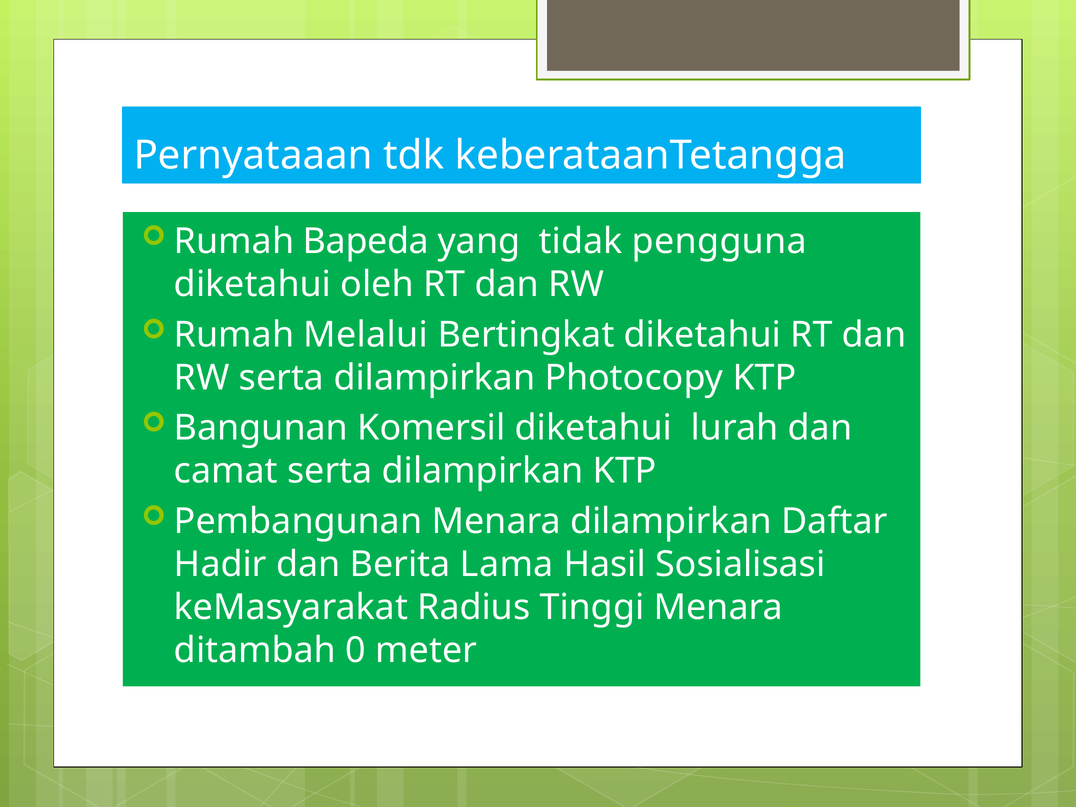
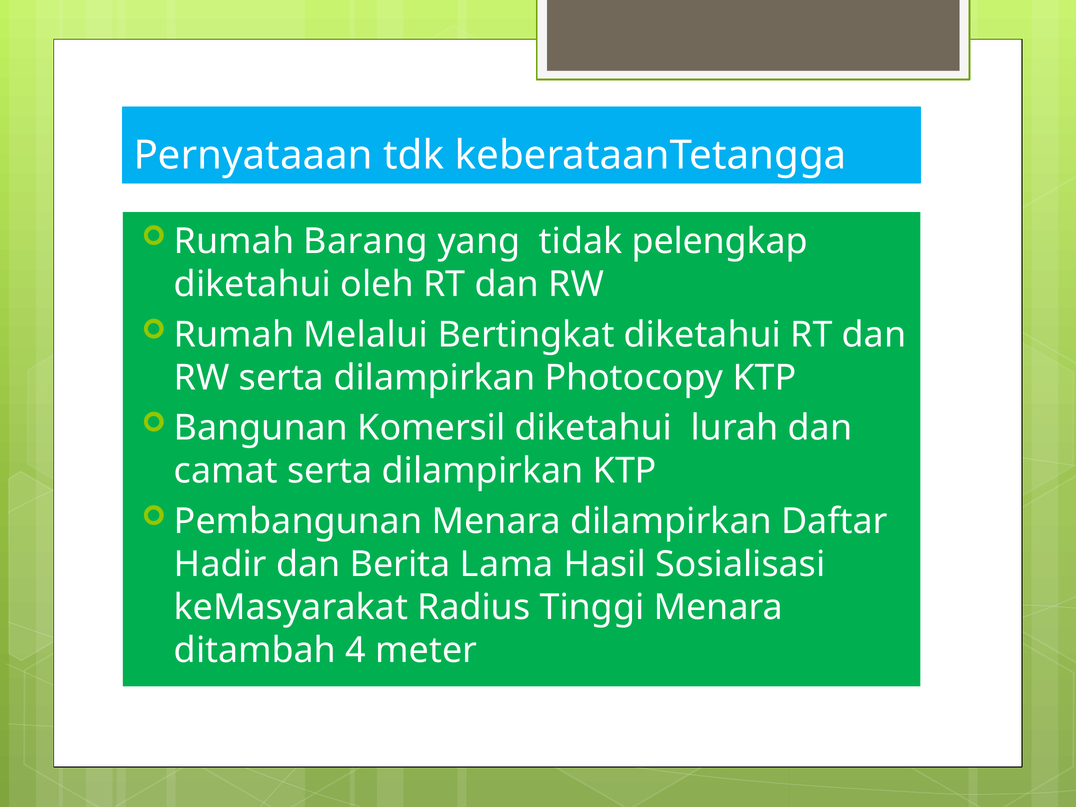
Bapeda: Bapeda -> Barang (366, 241)
pengguna: pengguna -> pelengkap (720, 241)
0: 0 -> 4 (356, 650)
